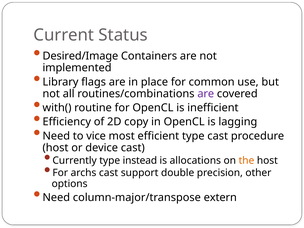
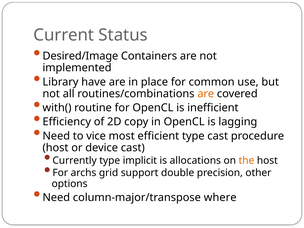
flags: flags -> have (94, 82)
are colour: purple -> orange (206, 94)
instead: instead -> implicit (140, 160)
archs cast: cast -> grid (109, 173)
extern: extern -> where (220, 197)
